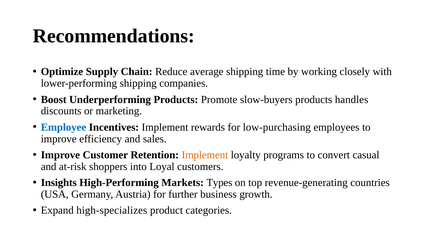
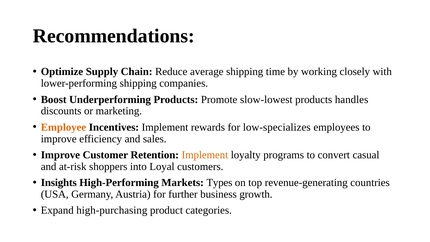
slow-buyers: slow-buyers -> slow-lowest (266, 99)
Employee colour: blue -> orange (64, 127)
low-purchasing: low-purchasing -> low-specializes (277, 127)
high-specializes: high-specializes -> high-purchasing (112, 210)
